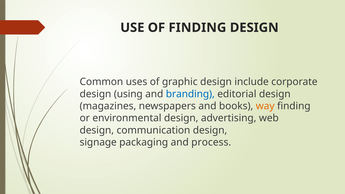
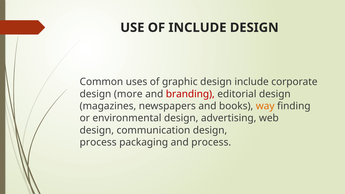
OF FINDING: FINDING -> INCLUDE (197, 28)
using: using -> more (128, 94)
branding colour: blue -> red (190, 94)
signage: signage -> process (98, 142)
